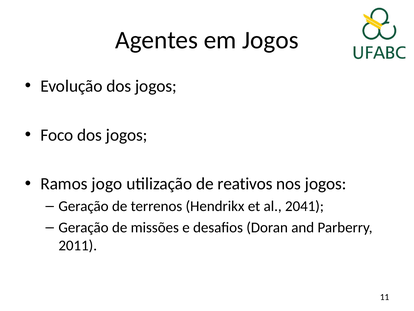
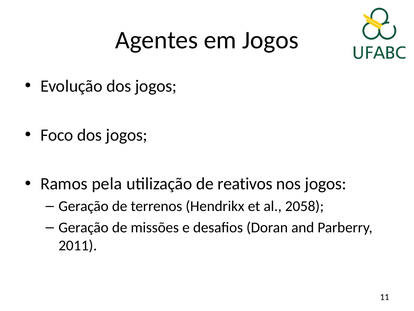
jogo: jogo -> pela (107, 184)
2041: 2041 -> 2058 (304, 206)
